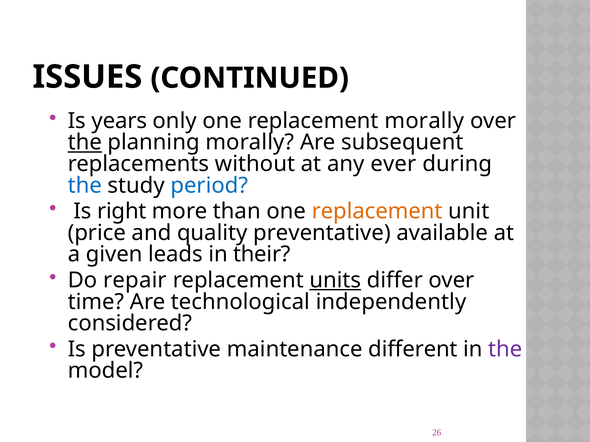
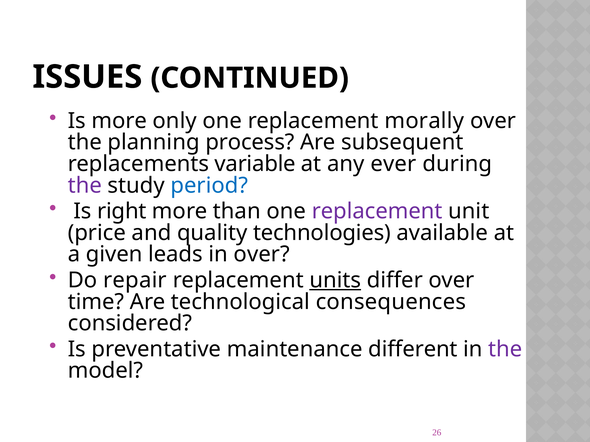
Is years: years -> more (119, 121)
the underline: present -> none (85, 143)
planning morally: morally -> process (250, 143)
without: without -> variable (255, 164)
the colour: blue -> purple (85, 186)
replacement colour: orange -> purple (377, 212)
quality preventative: preventative -> technologies (322, 233)
in their: their -> over (262, 255)
independently: independently -> consequences (391, 302)
